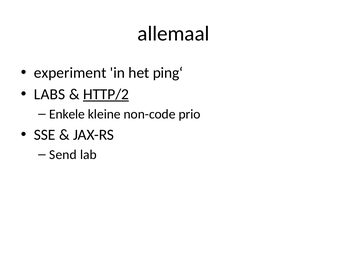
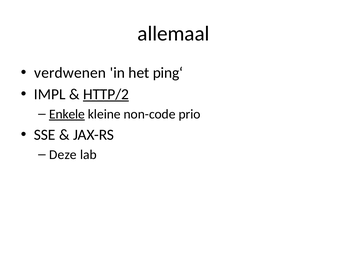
experiment: experiment -> verdwenen (70, 73)
LABS: LABS -> IMPL (50, 94)
Enkele underline: none -> present (67, 114)
Send: Send -> Deze (63, 155)
